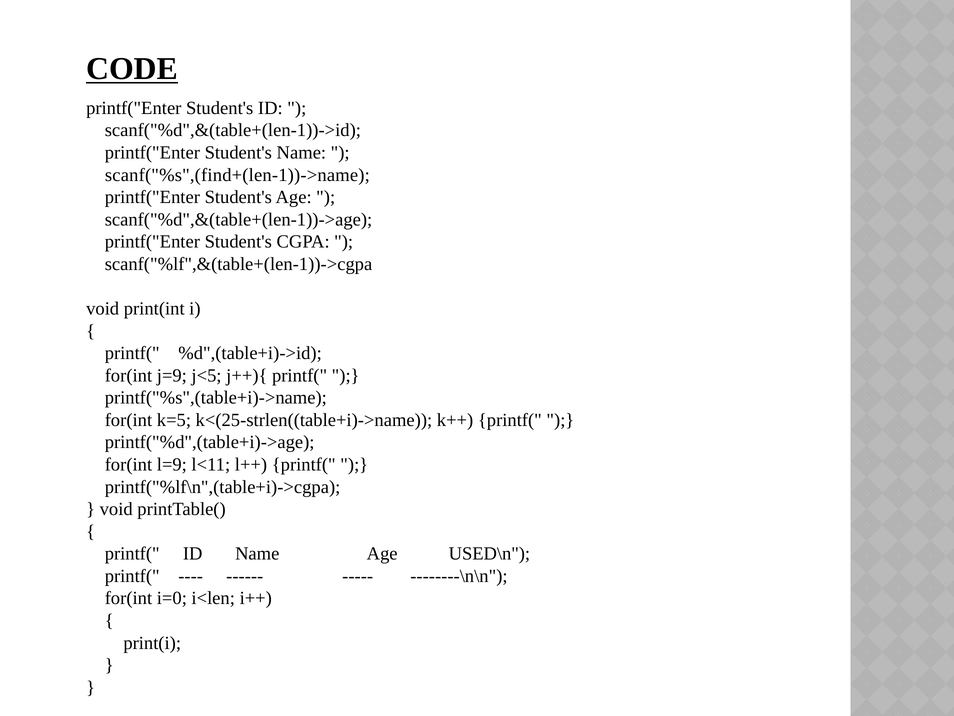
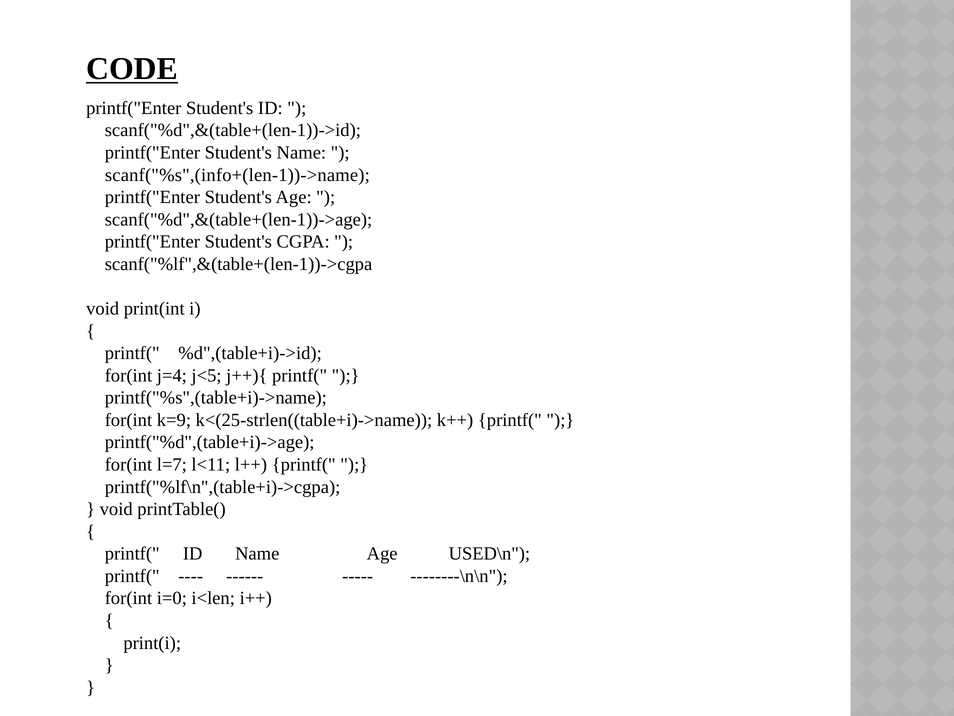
scanf("%s",(find+(len-1))->name: scanf("%s",(find+(len-1))->name -> scanf("%s",(info+(len-1))->name (237, 175)
j=9: j=9 -> j=4 (172, 375)
k=5: k=5 -> k=9 (174, 420)
l=9: l=9 -> l=7 (172, 464)
